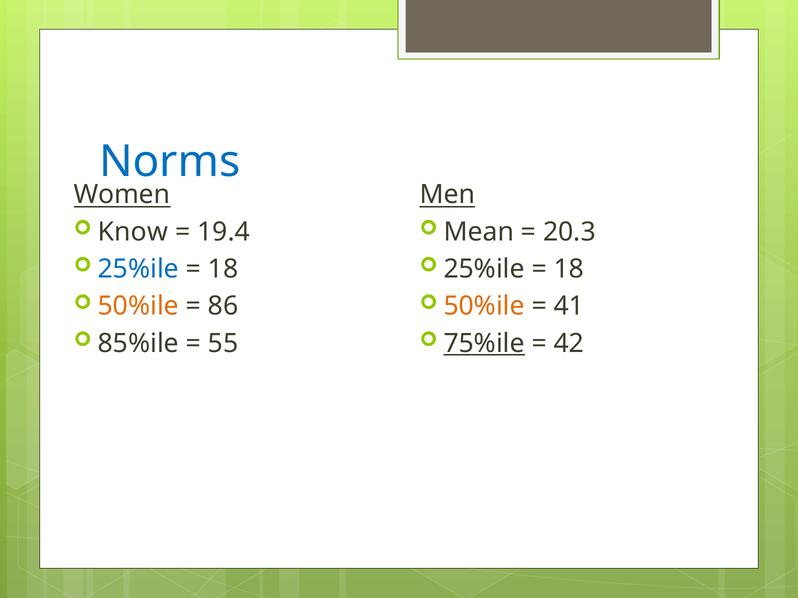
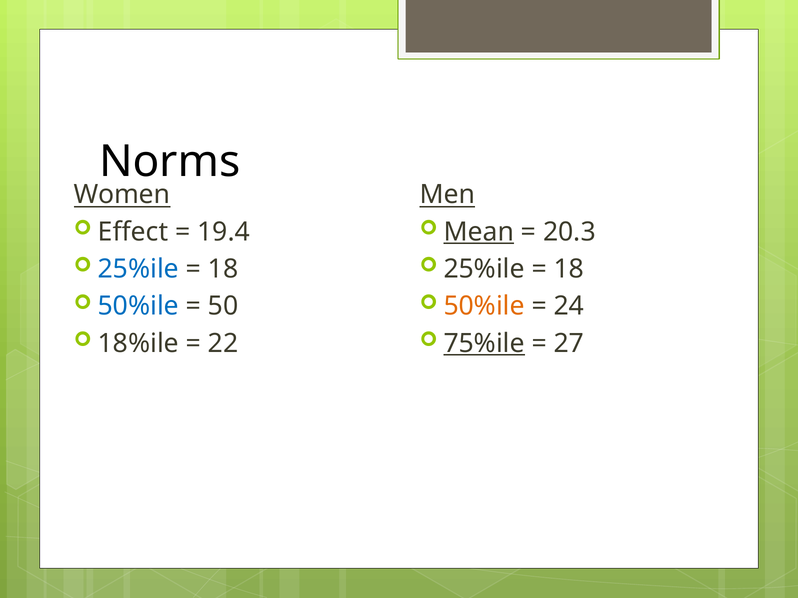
Norms colour: blue -> black (170, 162)
Know: Know -> Effect (133, 232)
Mean underline: none -> present (479, 232)
50%ile colour: orange -> blue (138, 306)
86: 86 -> 50 (223, 306)
41: 41 -> 24 (569, 306)
85%ile: 85%ile -> 18%ile (138, 344)
55: 55 -> 22 (223, 344)
42: 42 -> 27 (569, 344)
